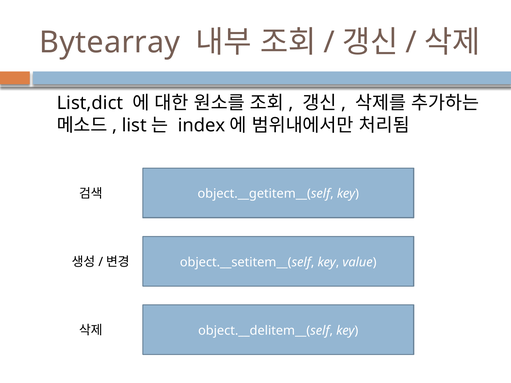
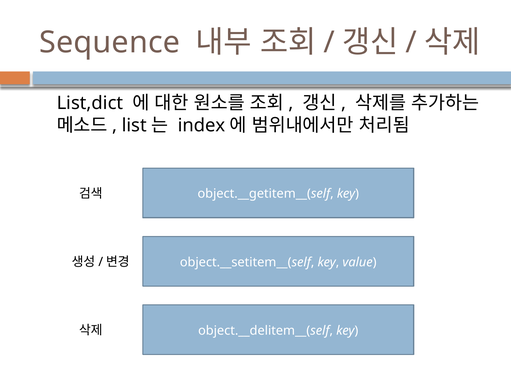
Bytearray: Bytearray -> Sequence (110, 43)
